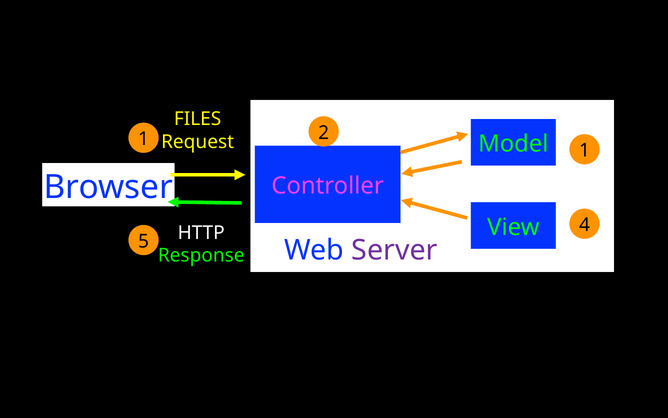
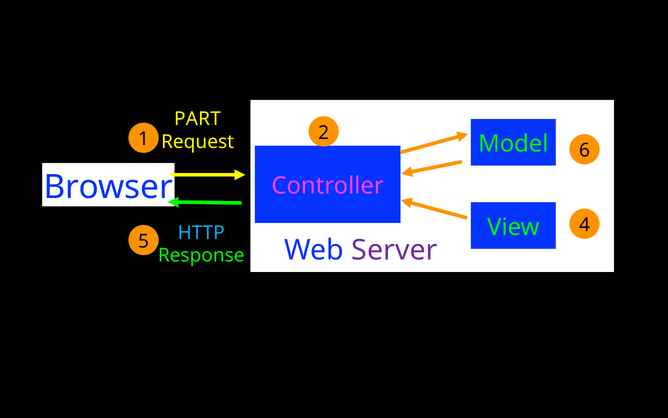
FILES: FILES -> PART (197, 119)
Model 1: 1 -> 6 (585, 150)
HTTP colour: white -> light blue (201, 232)
